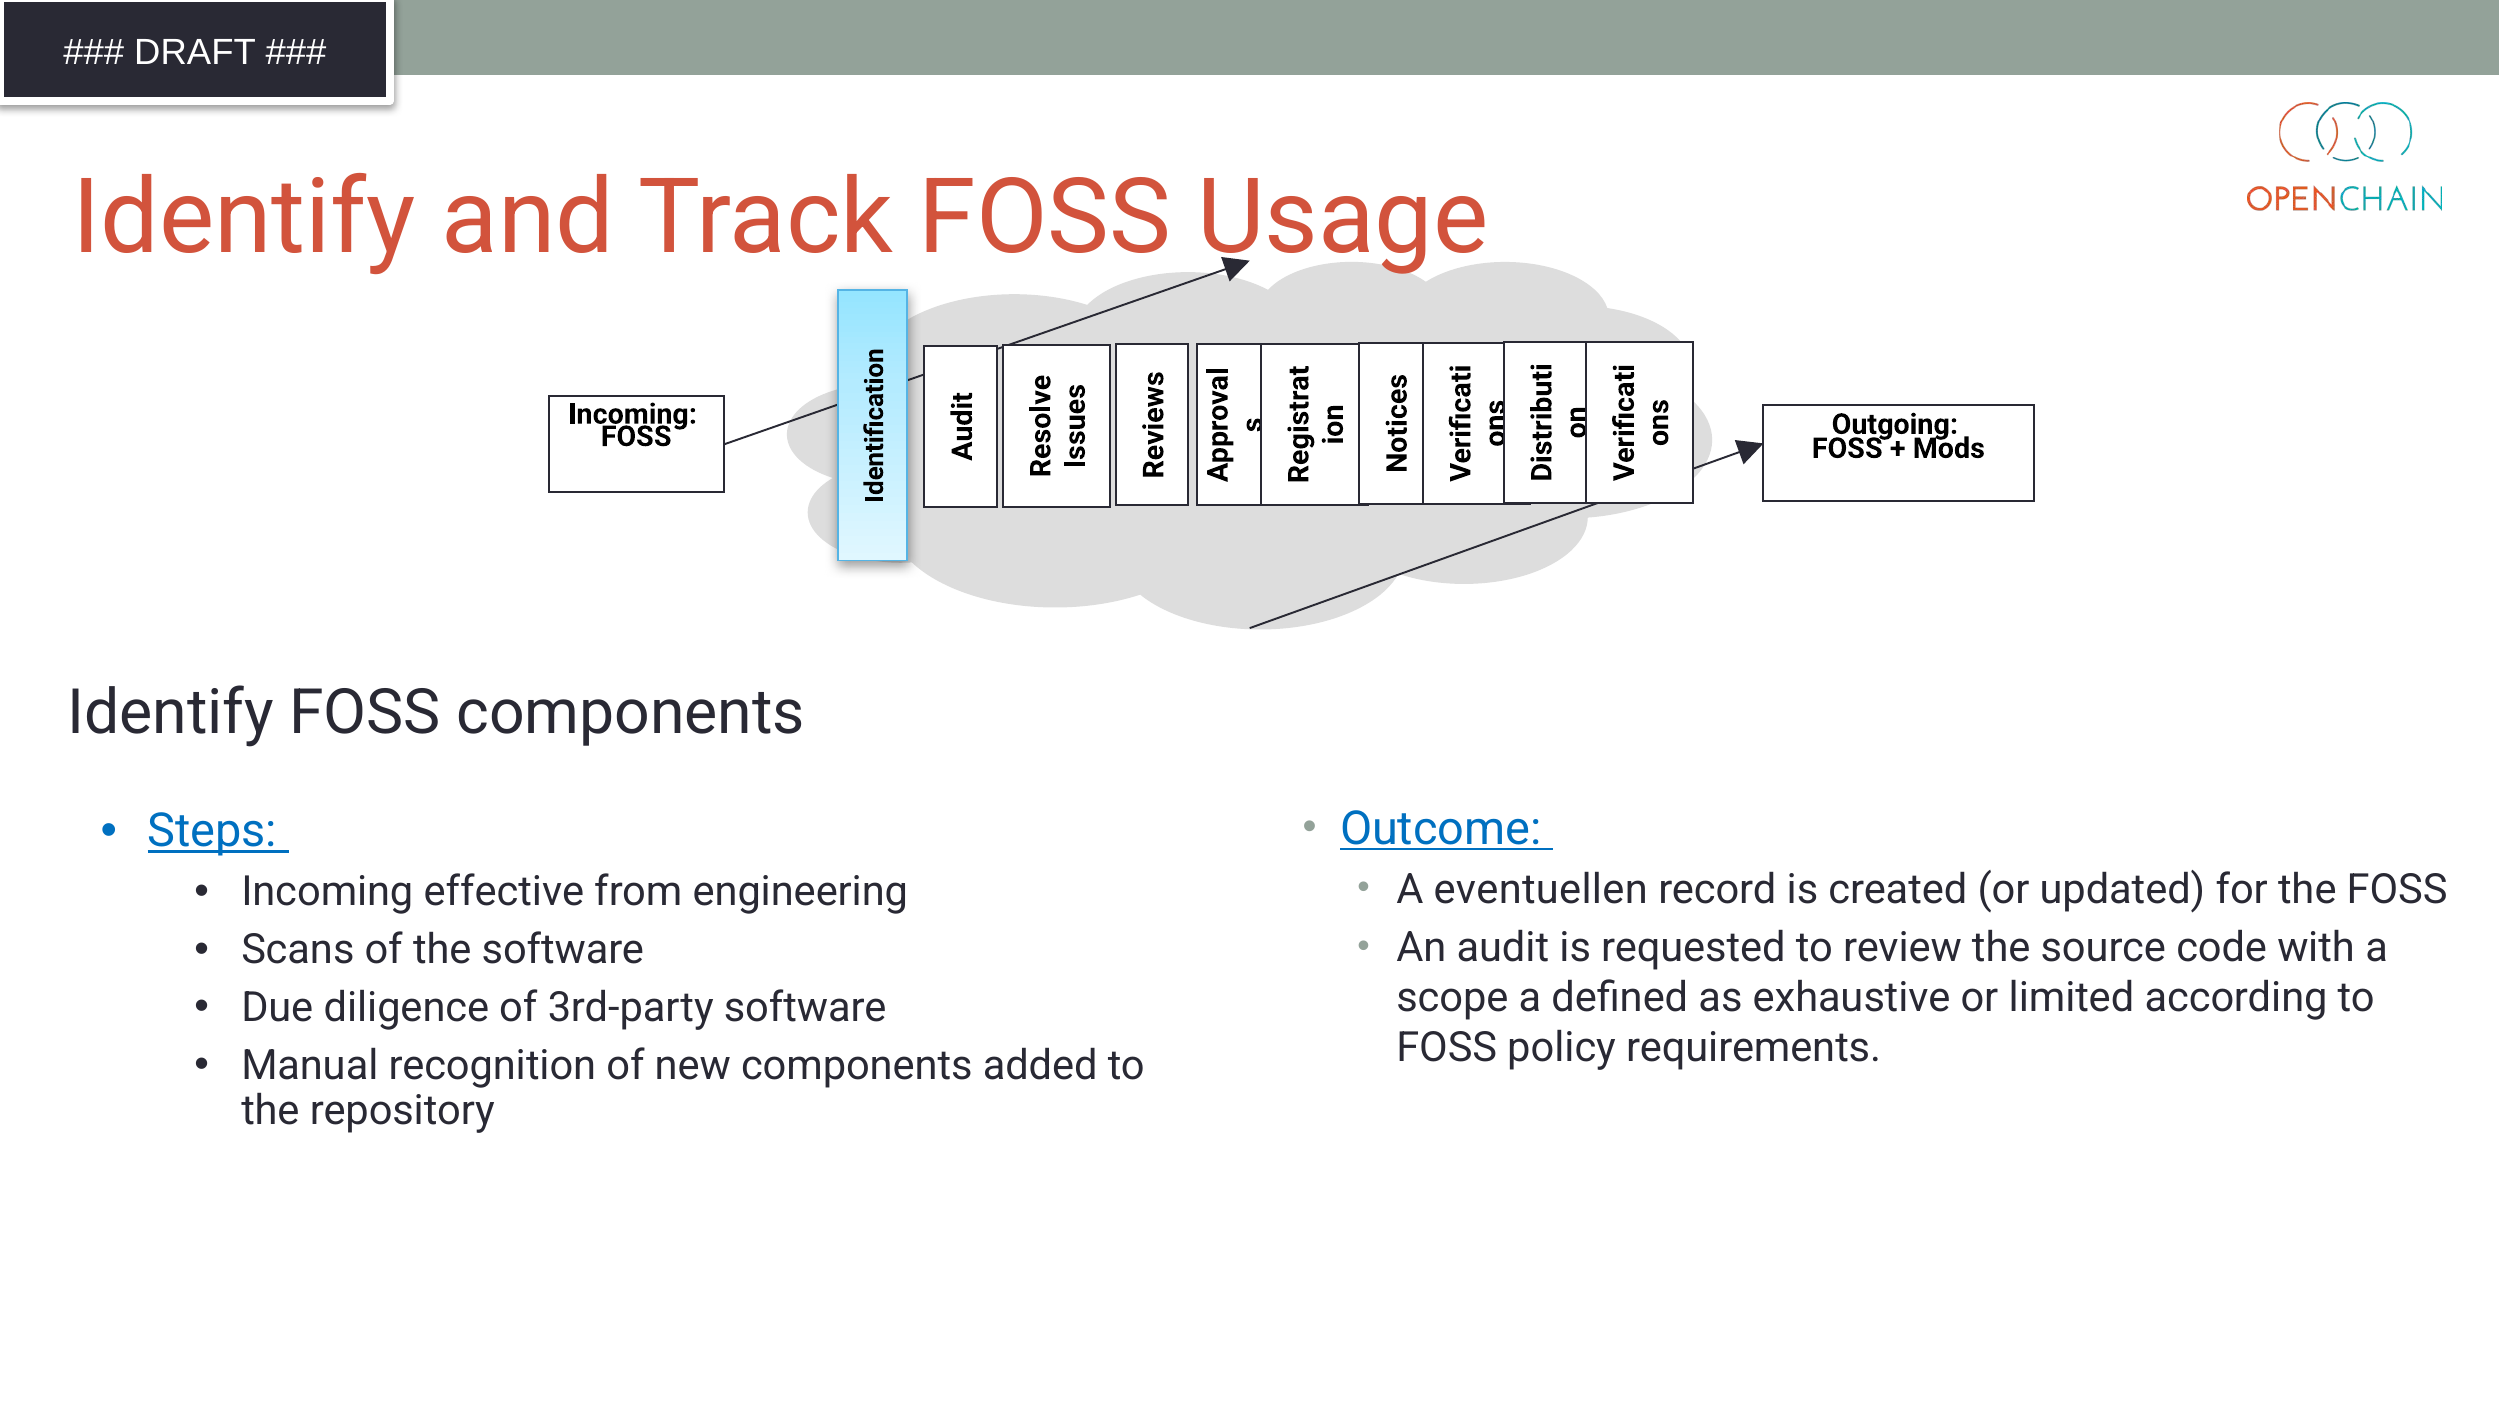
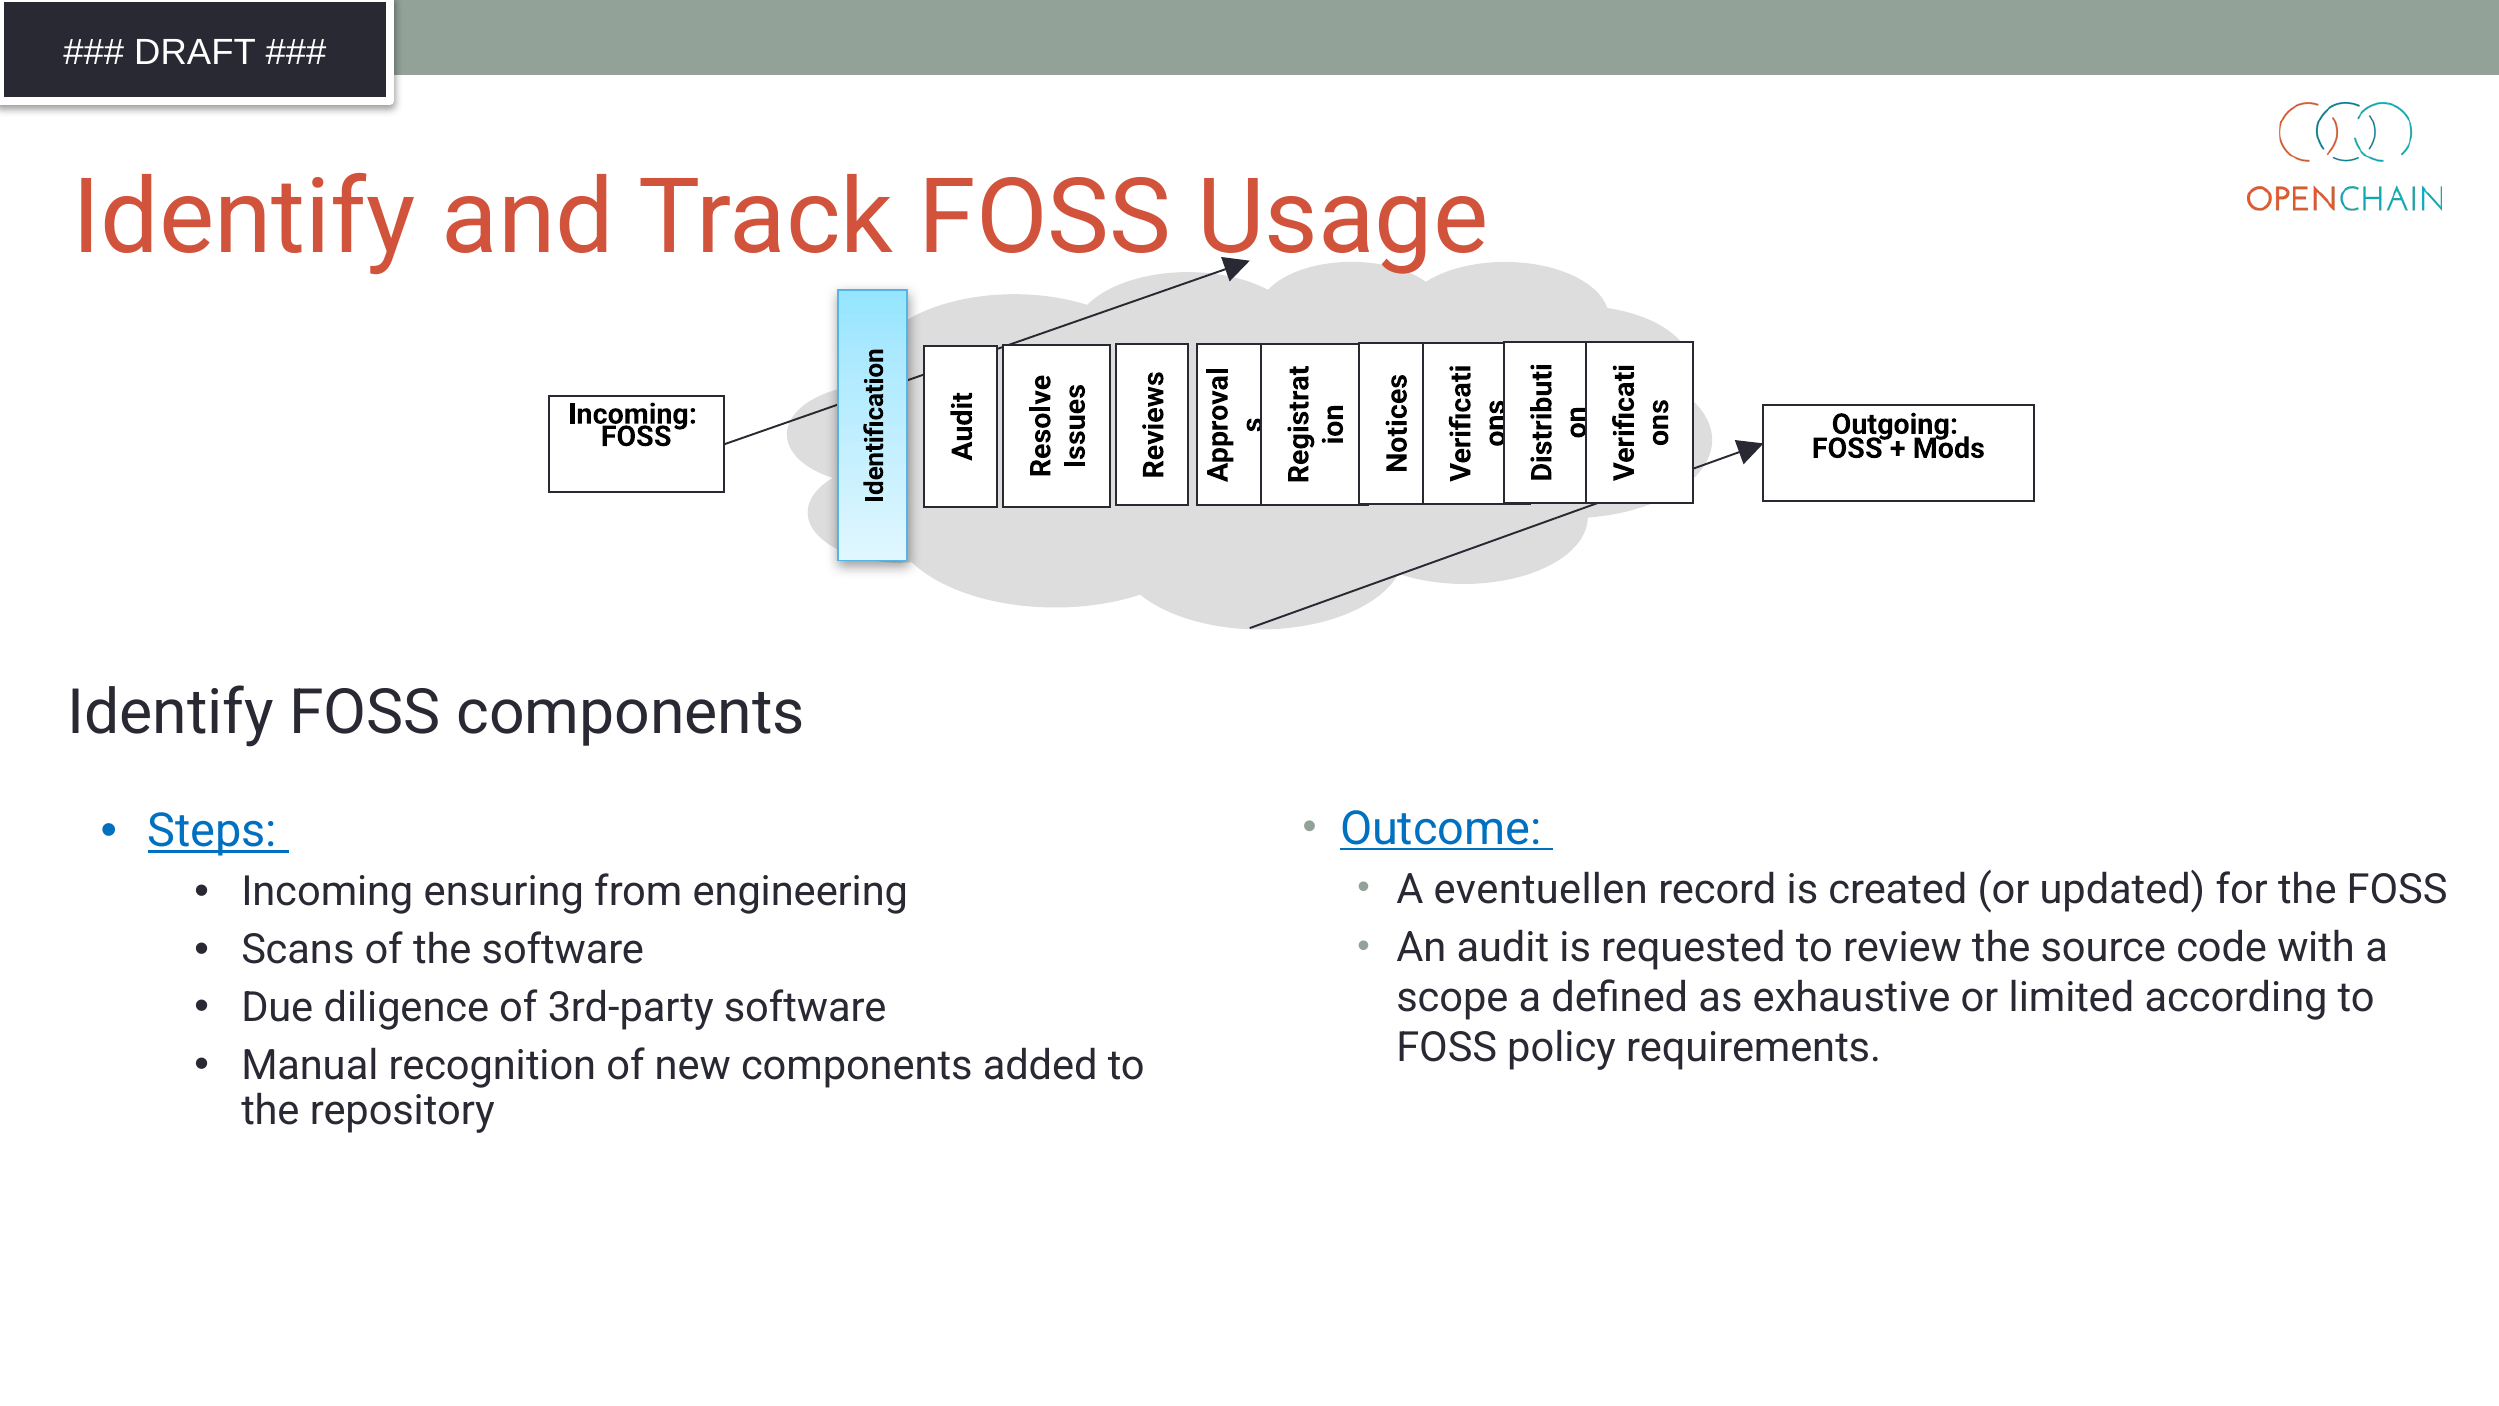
effective: effective -> ensuring (504, 892)
